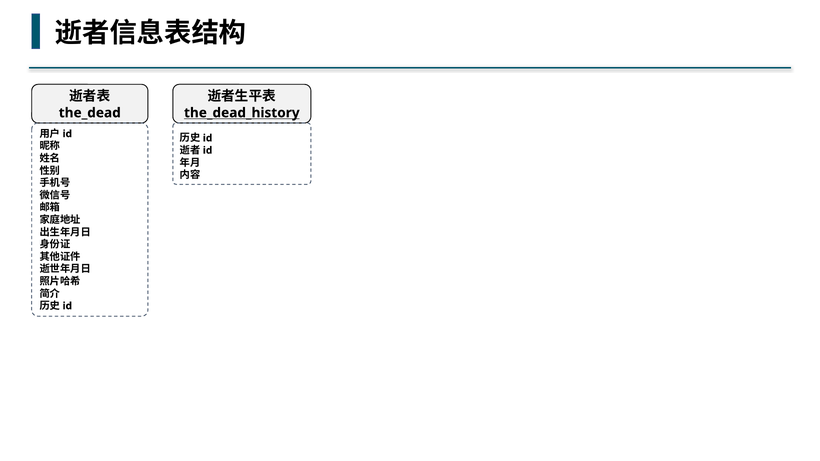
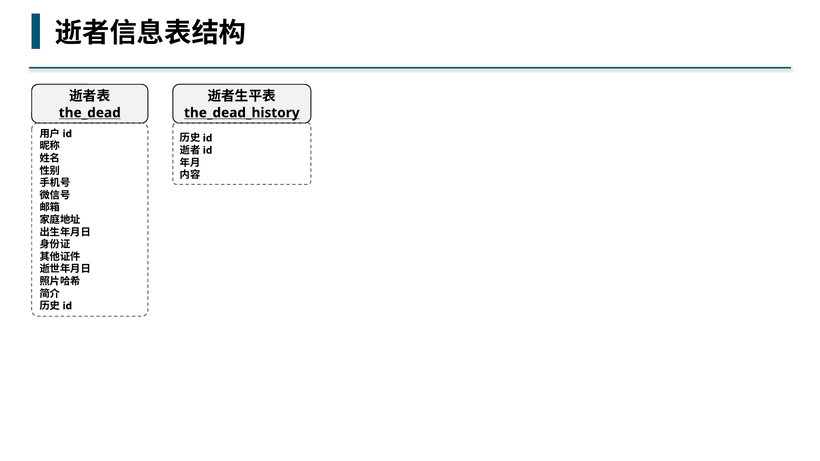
the_dead underline: none -> present (90, 113)
